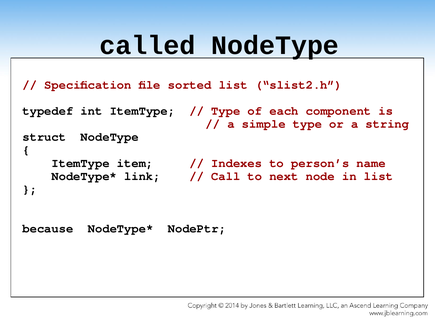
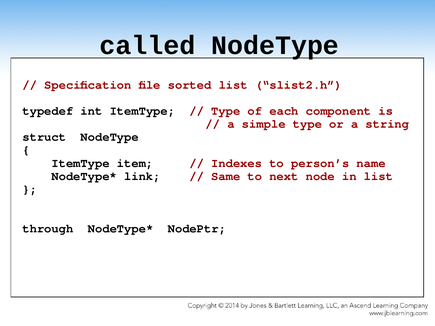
Call: Call -> Same (226, 176)
because: because -> through (48, 229)
